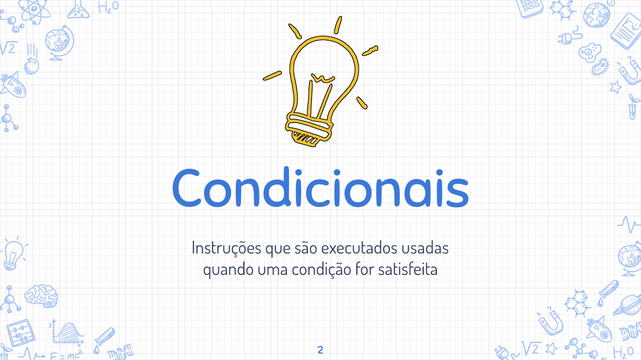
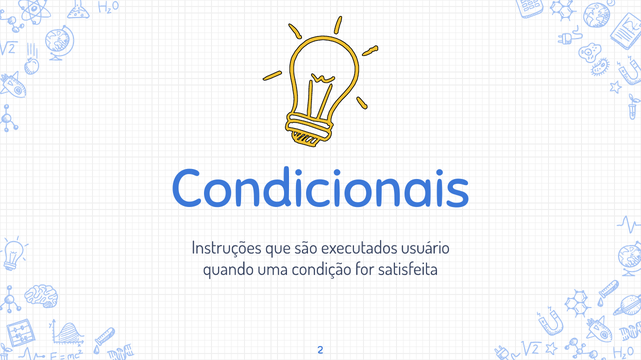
usadas: usadas -> usuário (425, 248)
